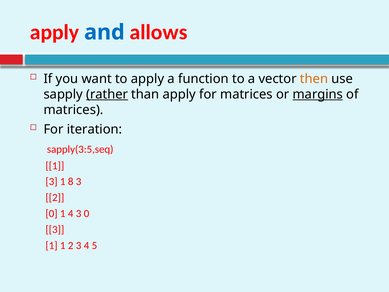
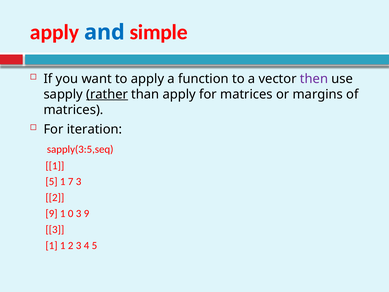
allows: allows -> simple (159, 32)
then colour: orange -> purple (314, 79)
margins underline: present -> none (318, 94)
3: 3 -> 5 (51, 182)
8: 8 -> 7 (71, 182)
0: 0 -> 9 (51, 213)
1 4: 4 -> 0 (71, 213)
3 0: 0 -> 9 (87, 213)
